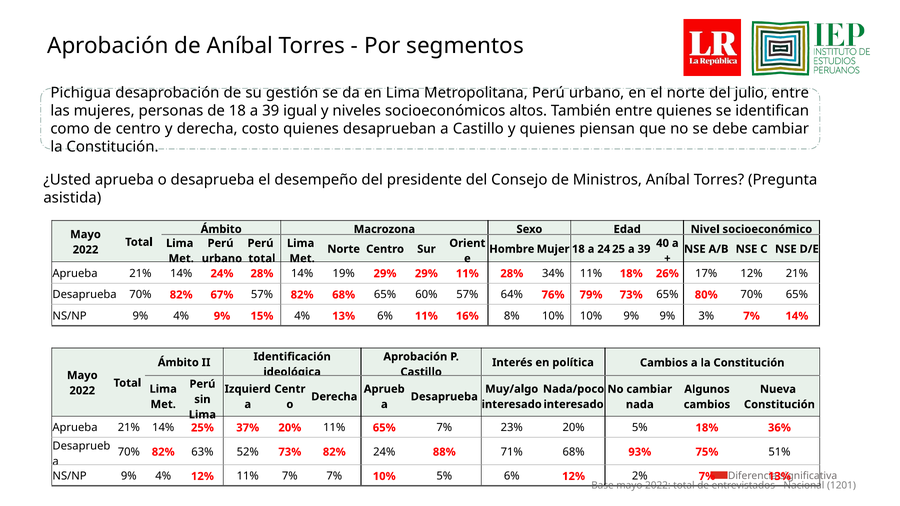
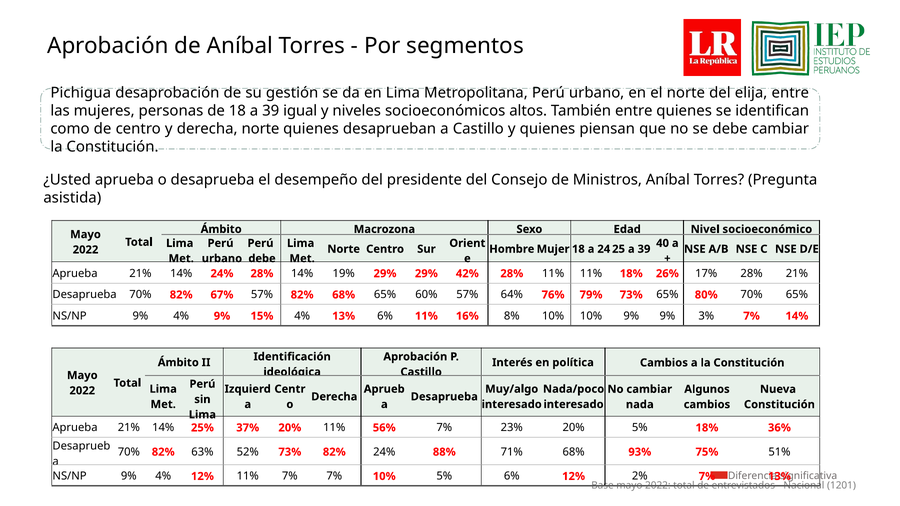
julio: julio -> elija (751, 93)
derecha costo: costo -> norte (260, 129)
total: total -> debe (262, 259)
29% 11%: 11% -> 42% (467, 274)
28% 34%: 34% -> 11% (553, 274)
17% 12%: 12% -> 28% (752, 274)
11% 65%: 65% -> 56% (384, 428)
